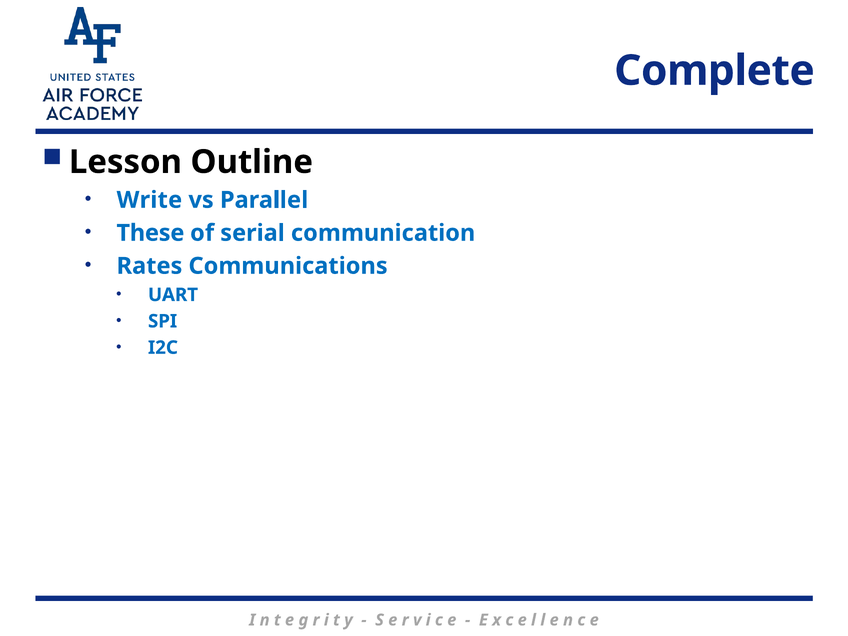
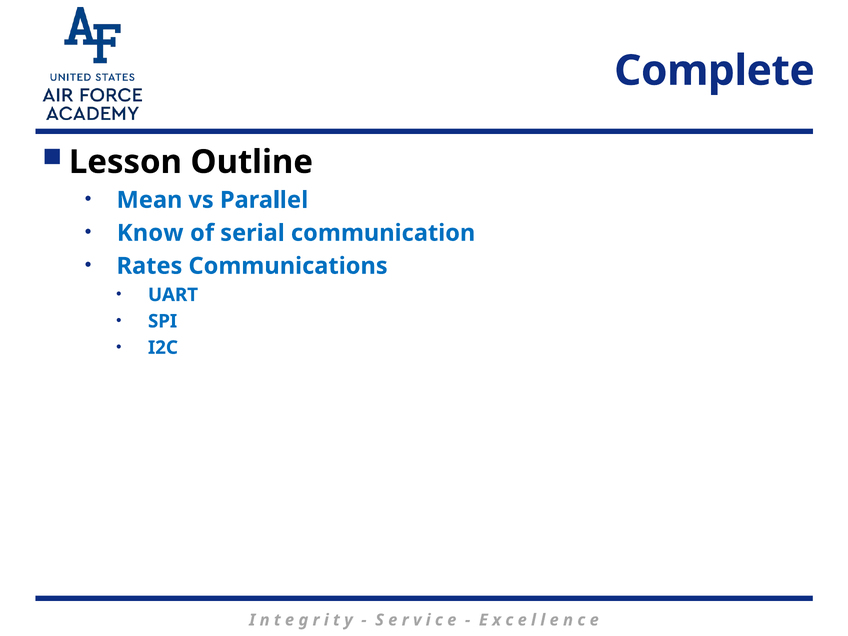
Write: Write -> Mean (149, 200)
These: These -> Know (150, 233)
